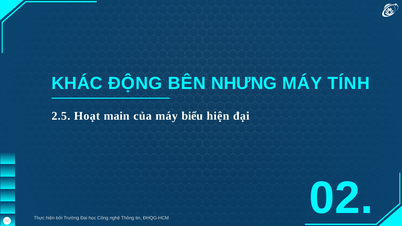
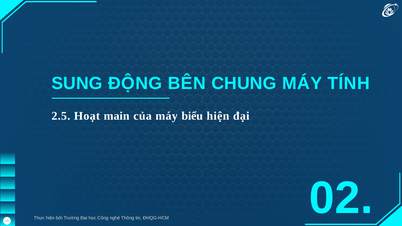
KHÁC: KHÁC -> SUNG (77, 84)
NHƯNG: NHƯNG -> CHUNG (244, 84)
